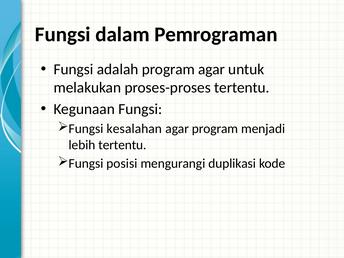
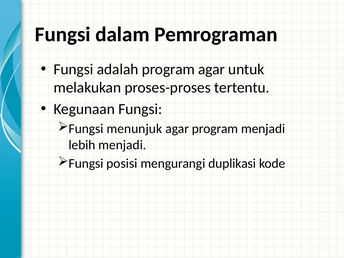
kesalahan: kesalahan -> menunjuk (134, 129)
lebih tertentu: tertentu -> menjadi (122, 145)
